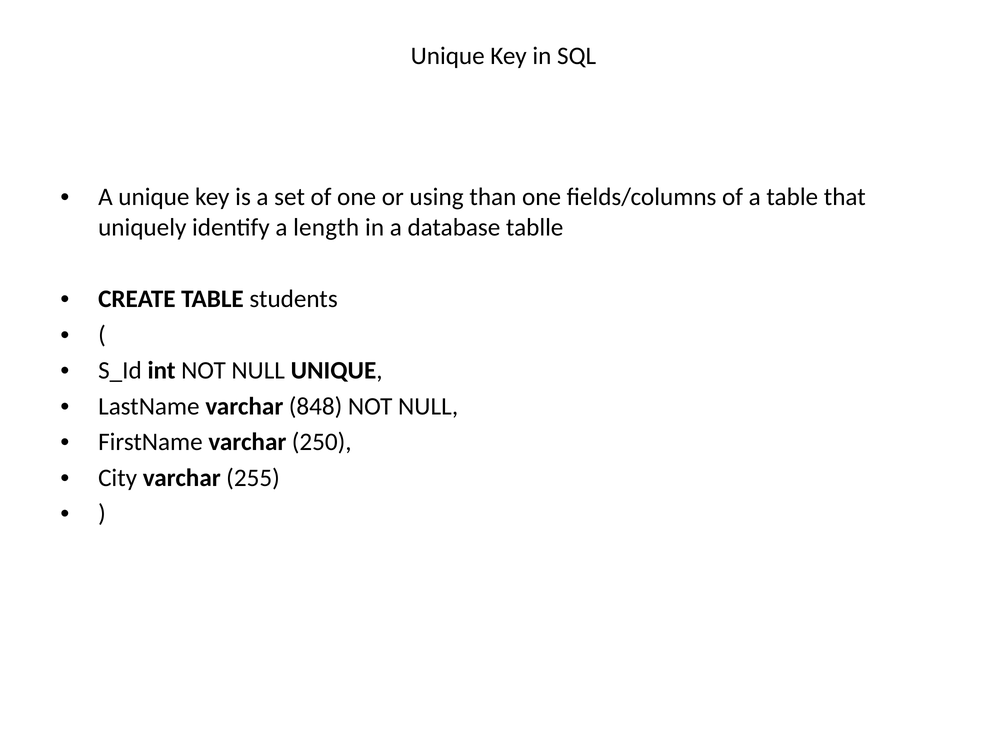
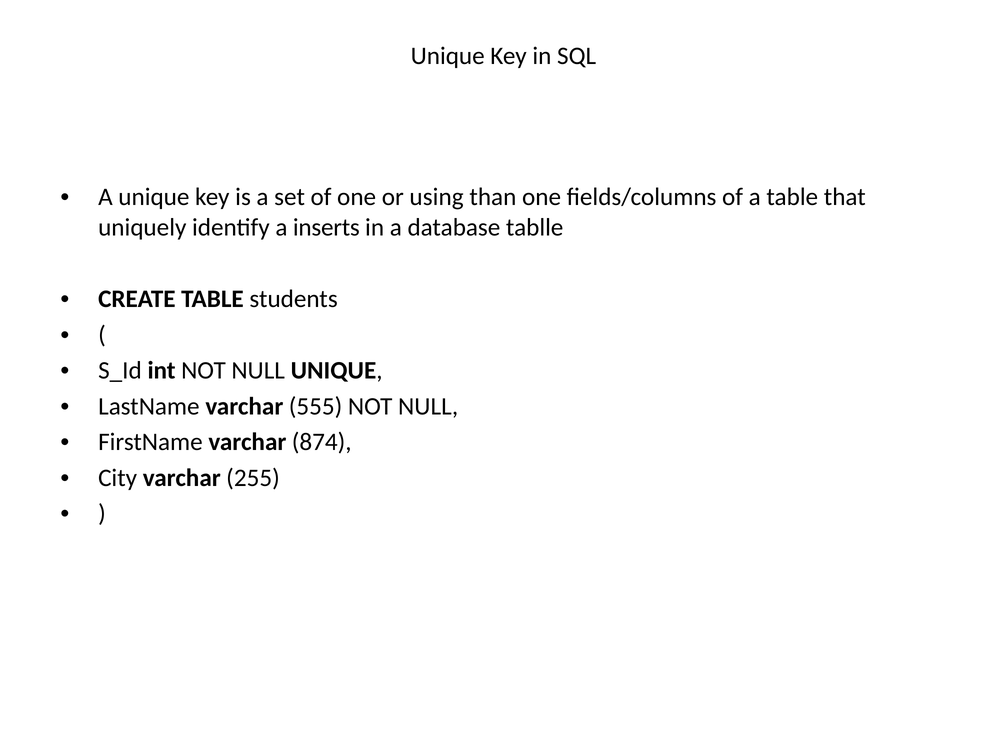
length: length -> inserts (326, 228)
848: 848 -> 555 (316, 406)
250: 250 -> 874 (322, 442)
